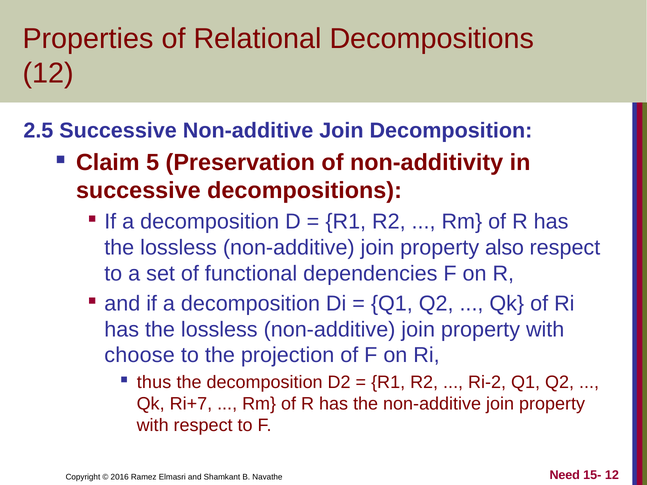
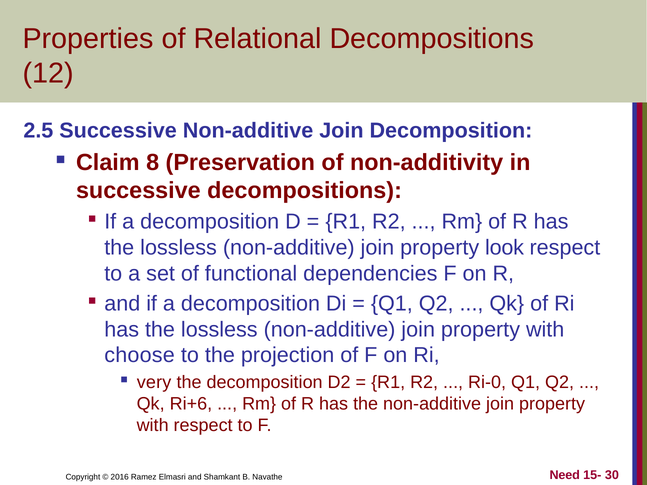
5: 5 -> 8 (153, 163)
also: also -> look (505, 248)
thus: thus -> very (154, 383)
Ri-2: Ri-2 -> Ri-0 (487, 383)
Ri+7: Ri+7 -> Ri+6 (191, 404)
15- 12: 12 -> 30 (612, 475)
